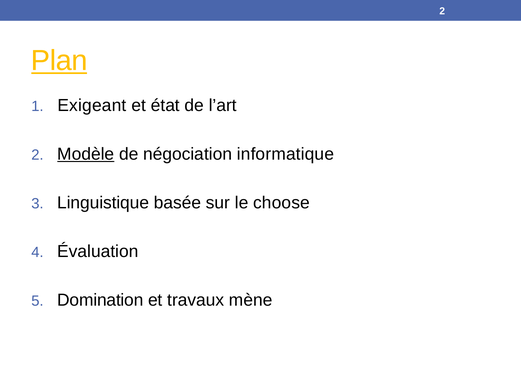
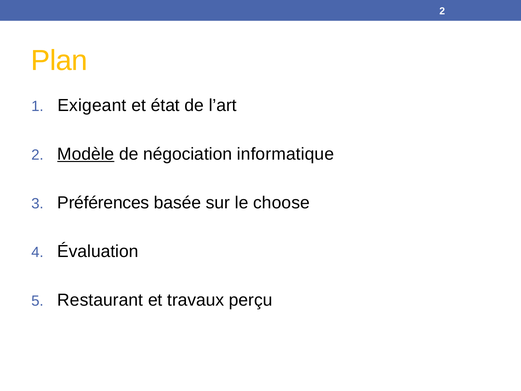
Plan underline: present -> none (59, 61)
Linguistique: Linguistique -> Préférences (103, 203)
Domination: Domination -> Restaurant (100, 300)
mène: mène -> perçu (251, 300)
